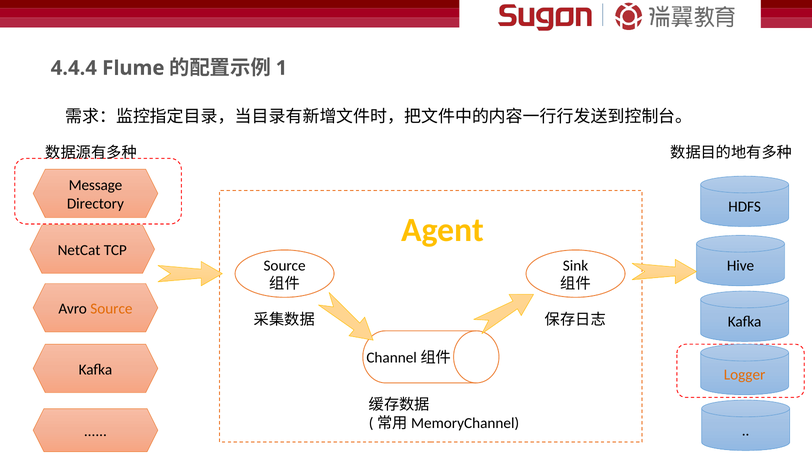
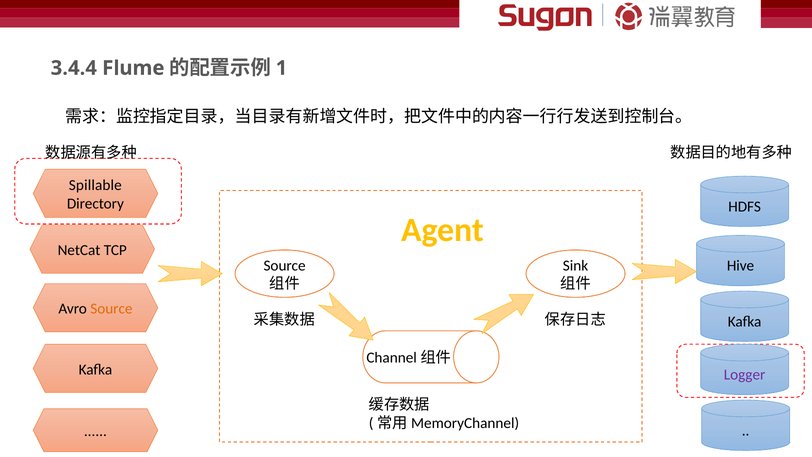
4.4.4: 4.4.4 -> 3.4.4 (74, 68)
Message: Message -> Spillable (95, 185)
Logger colour: orange -> purple (745, 375)
